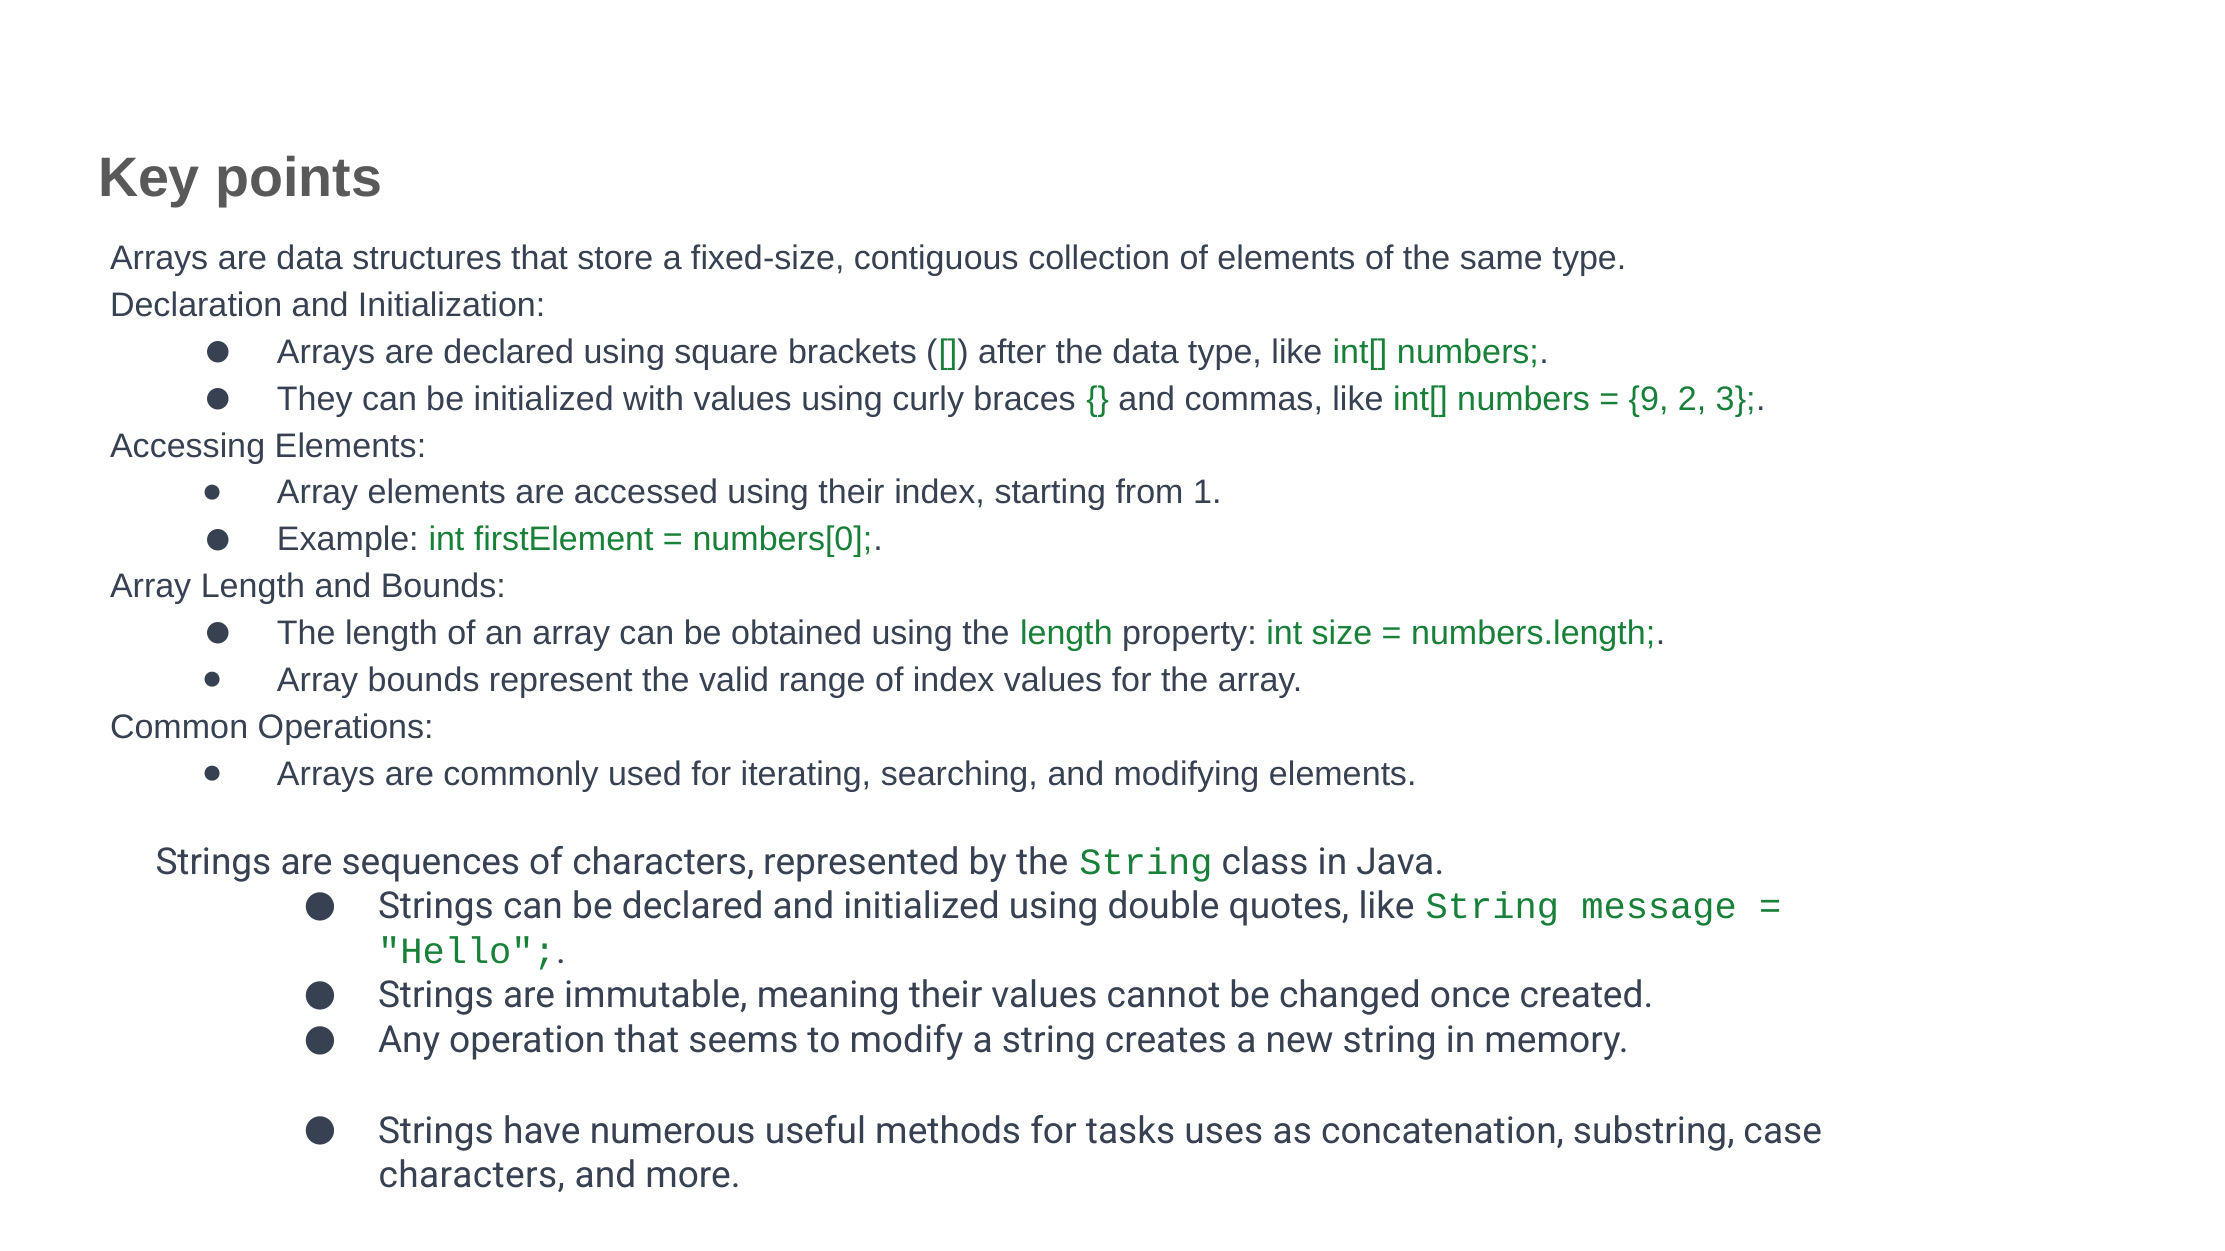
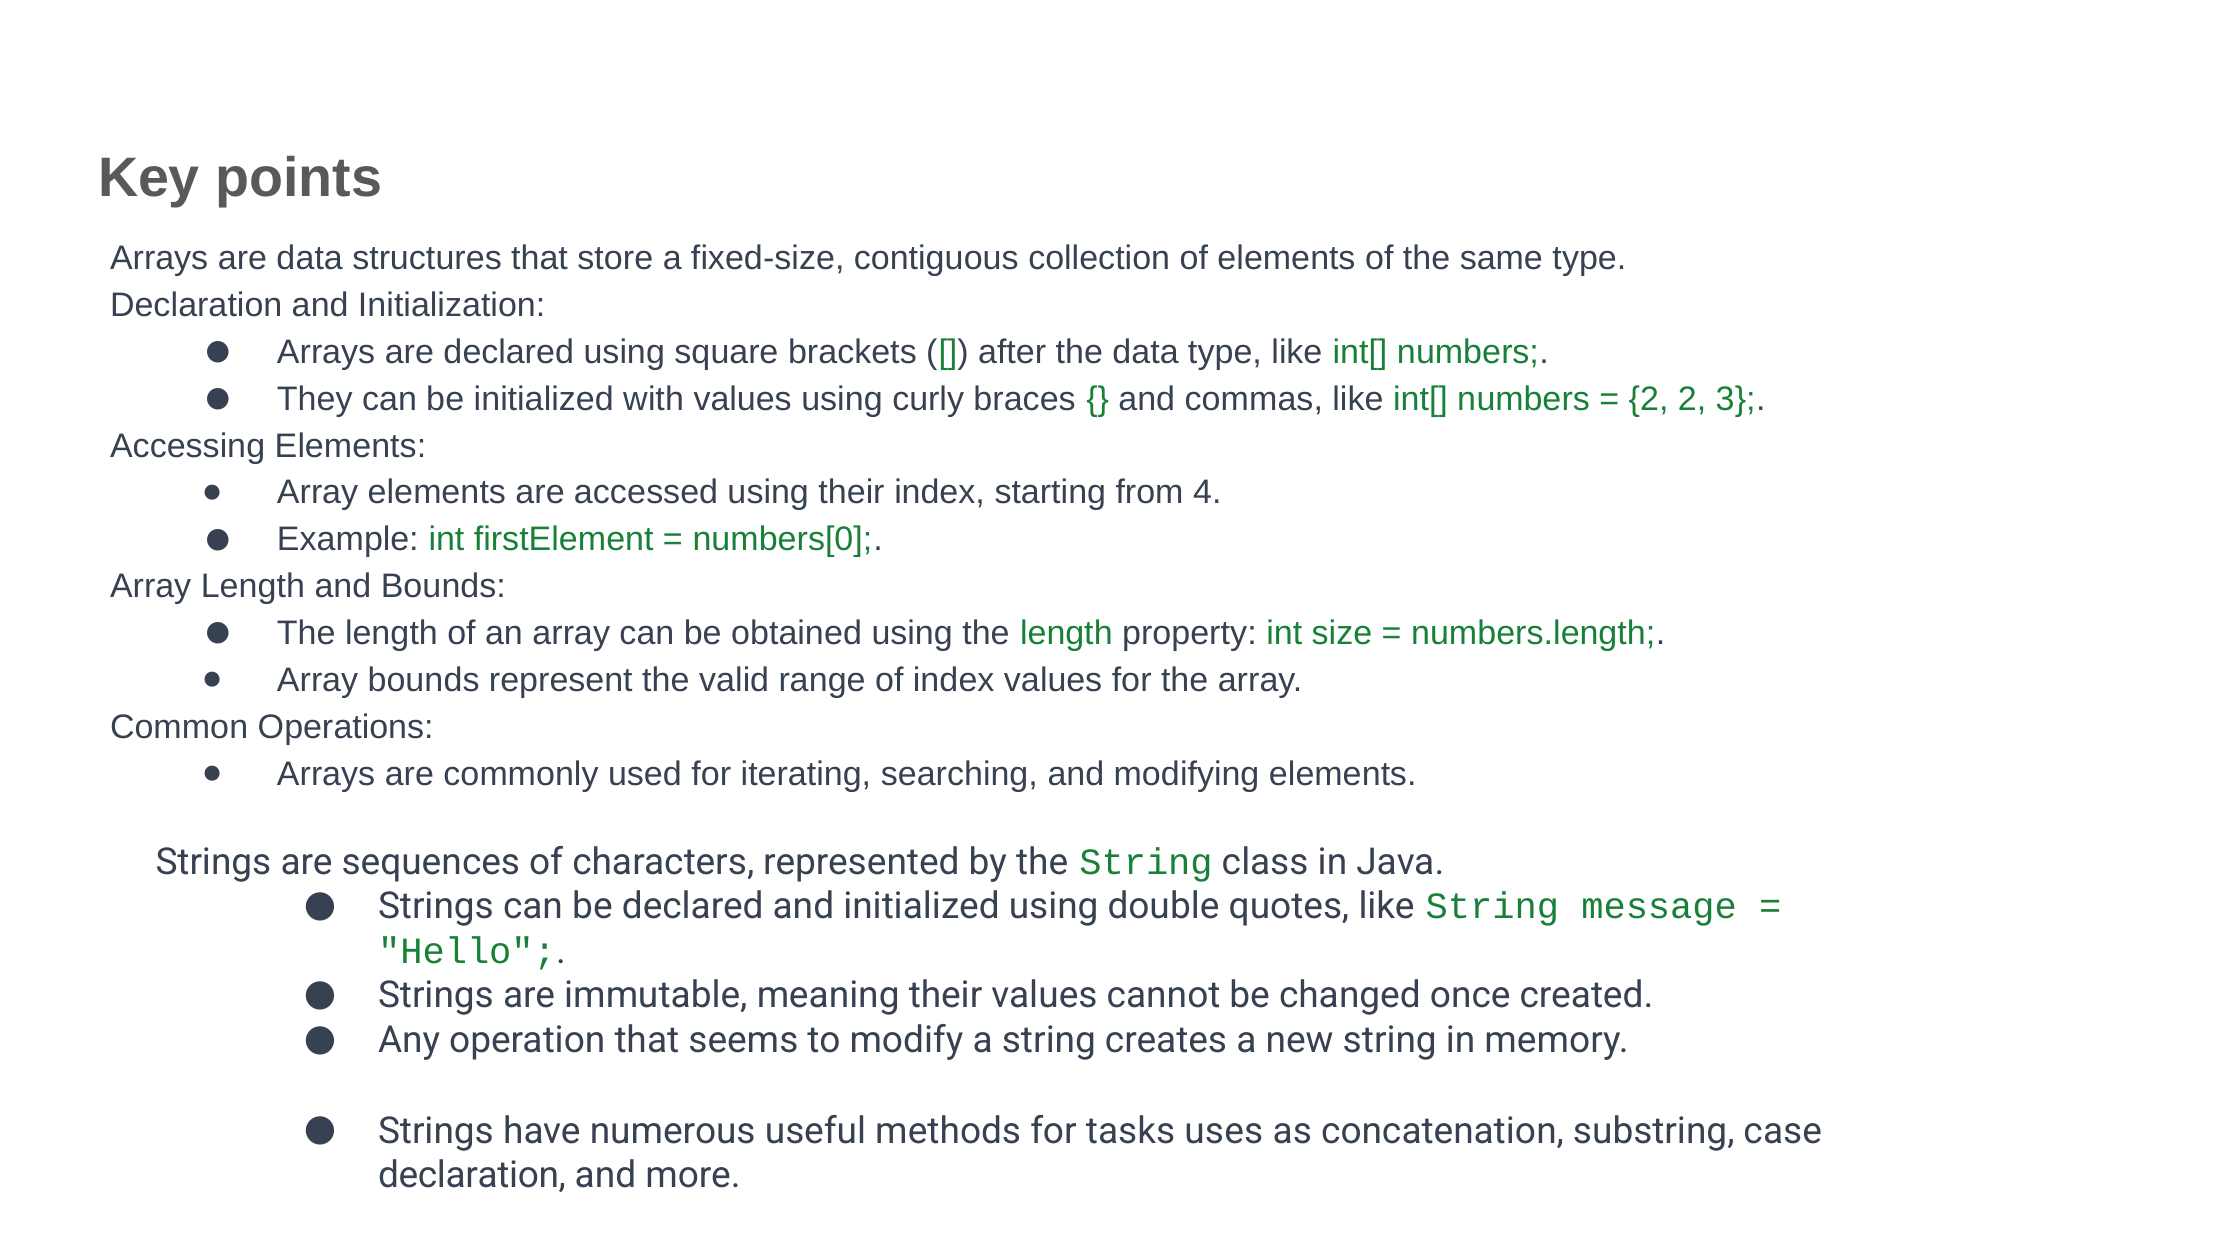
9: 9 -> 2 (1649, 399)
1: 1 -> 4 (1207, 493)
characters: characters -> declaration (472, 1176)
